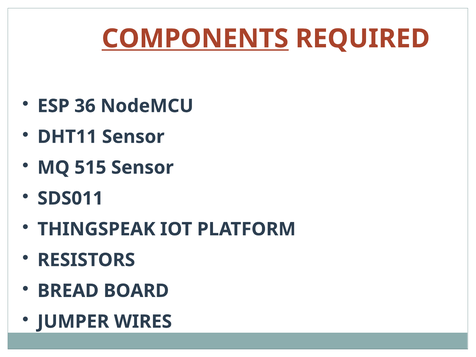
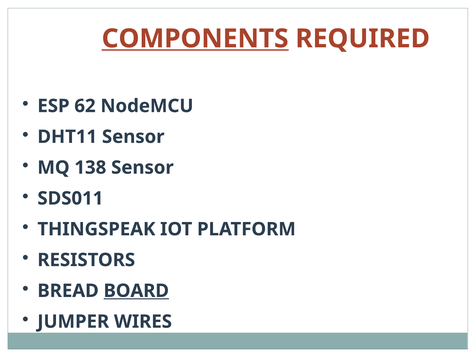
36: 36 -> 62 (85, 106)
515: 515 -> 138 (90, 168)
BOARD underline: none -> present (136, 291)
